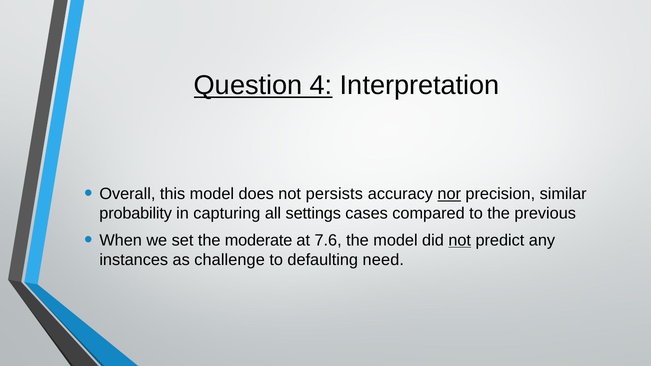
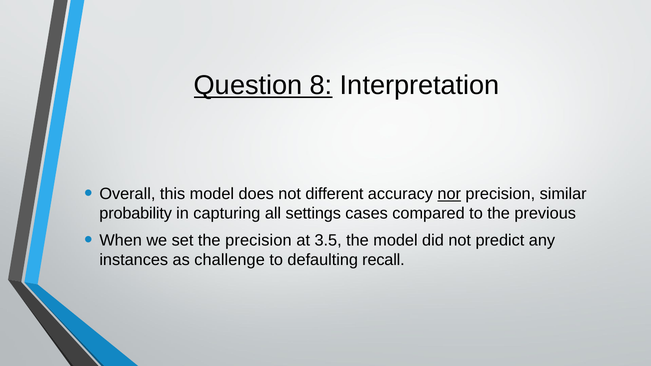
4: 4 -> 8 (321, 85)
persists: persists -> different (334, 194)
the moderate: moderate -> precision (258, 240)
7.6: 7.6 -> 3.5 (328, 240)
not underline: present -> none (460, 240)
need: need -> recall (383, 260)
